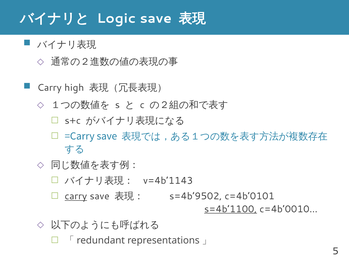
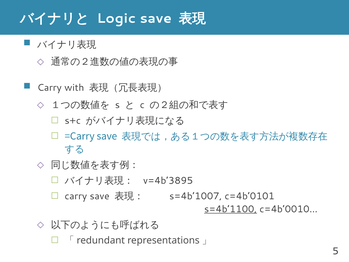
high: high -> with (74, 88)
v=4b’1143: v=4b’1143 -> v=4b’3895 (168, 180)
carry underline: present -> none (76, 196)
s=4b’9502: s=4b’9502 -> s=4b’1007 (196, 196)
